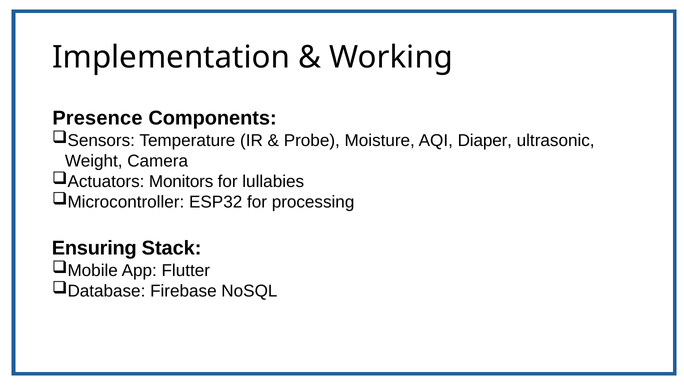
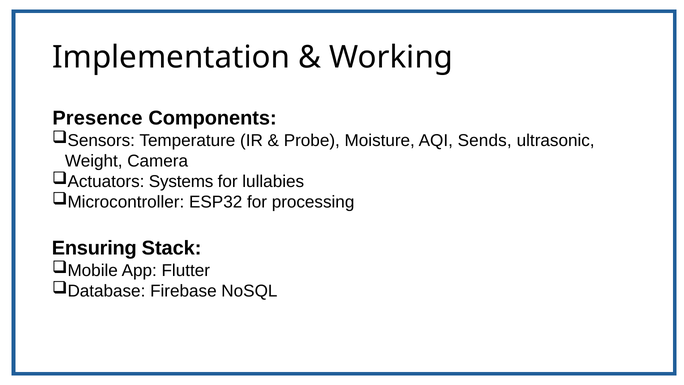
Diaper: Diaper -> Sends (485, 140)
Monitors: Monitors -> Systems (181, 181)
